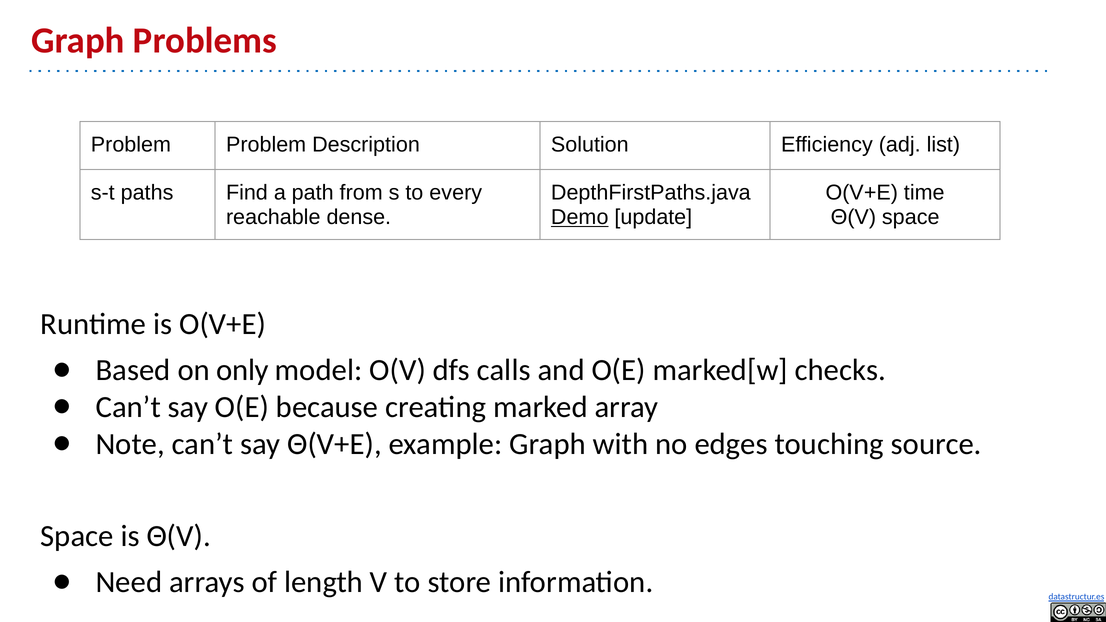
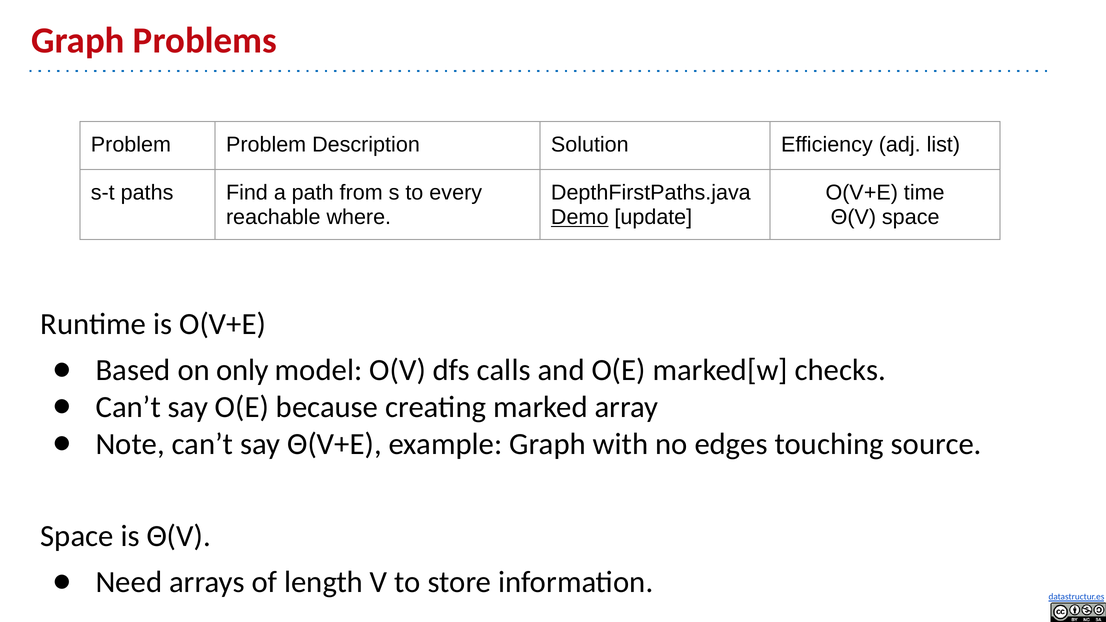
dense: dense -> where (359, 217)
